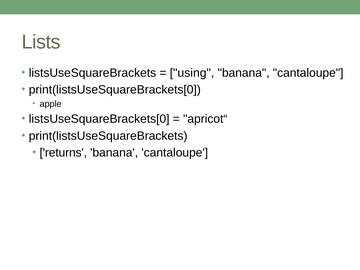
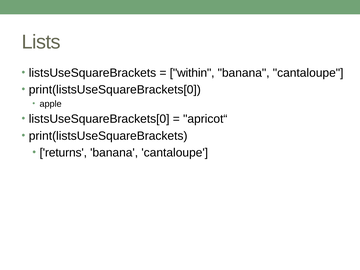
using: using -> within (192, 73)
